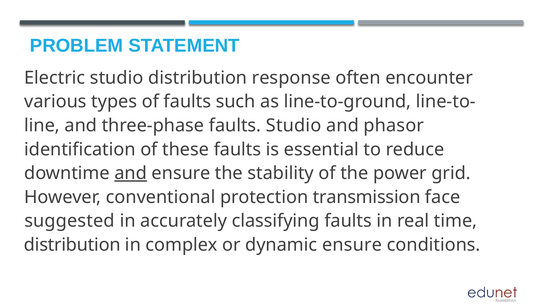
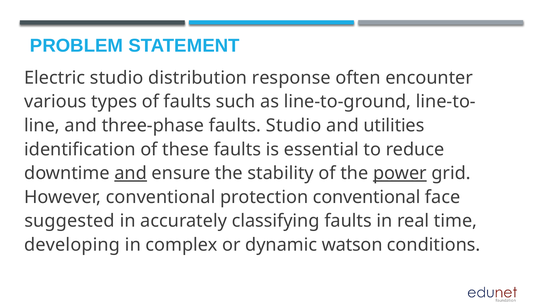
phasor: phasor -> utilities (394, 126)
power underline: none -> present (400, 173)
protection transmission: transmission -> conventional (367, 197)
distribution: distribution -> developing (72, 245)
dynamic ensure: ensure -> watson (352, 245)
